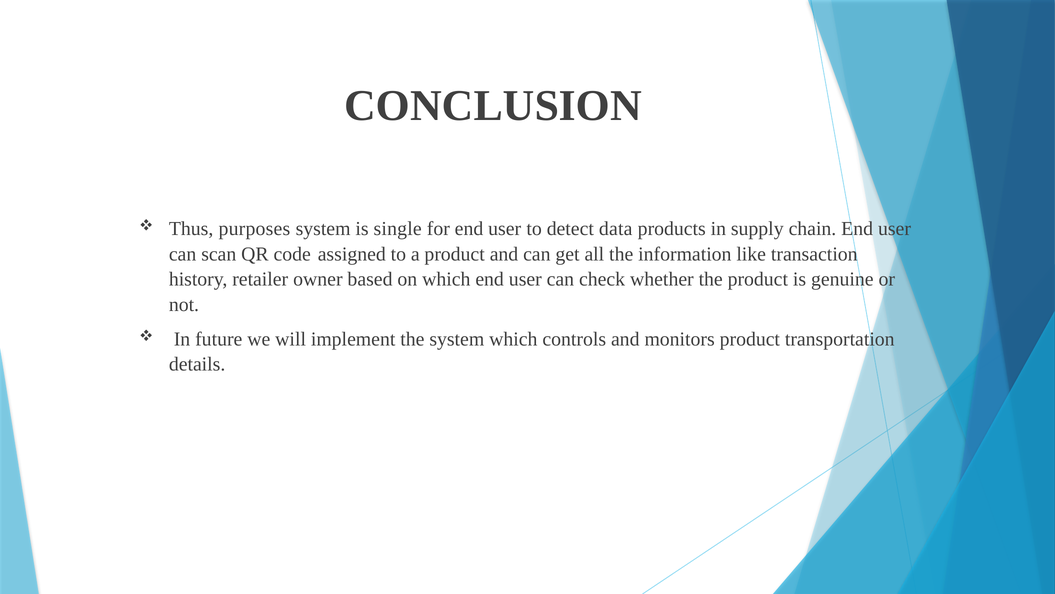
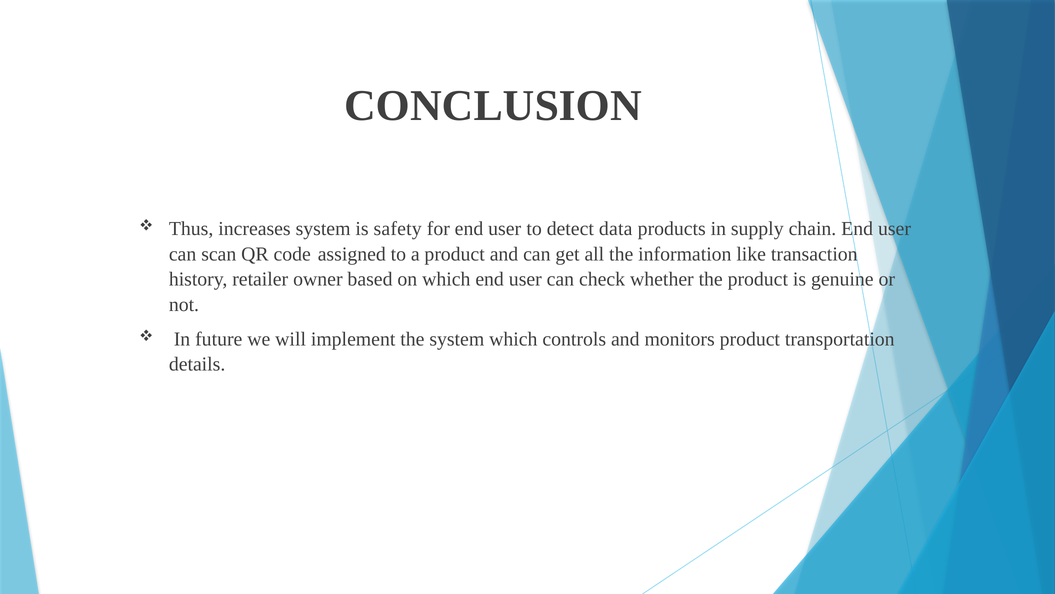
purposes: purposes -> increases (255, 228)
single: single -> safety (398, 228)
